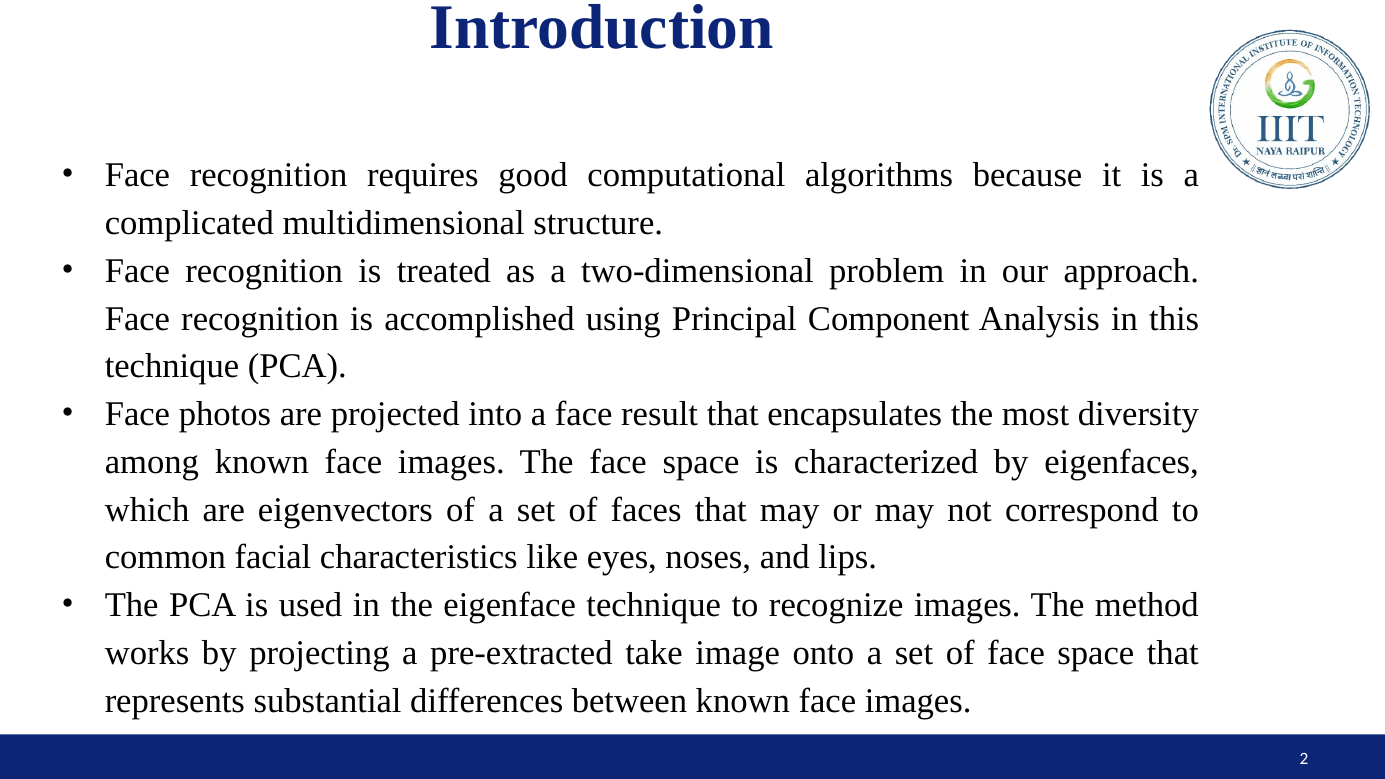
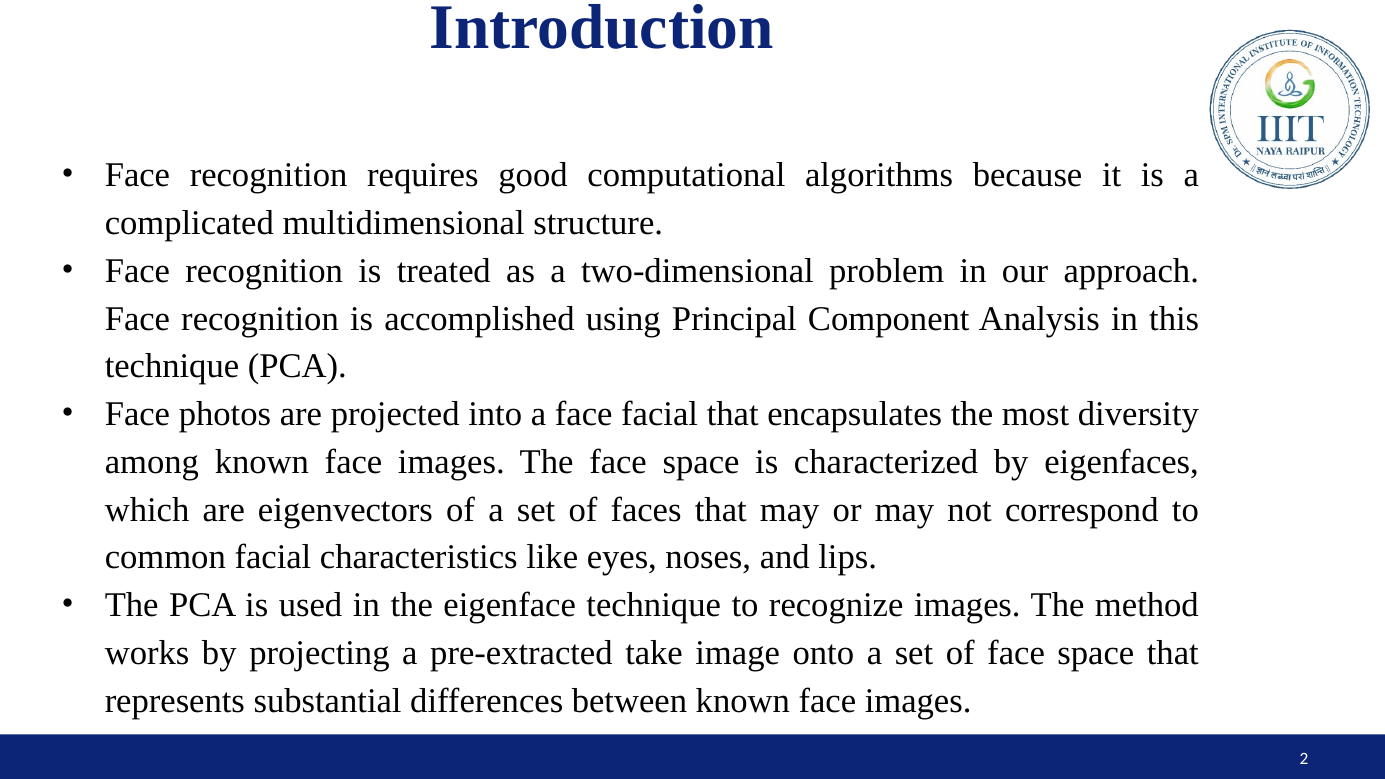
face result: result -> facial (660, 414)
